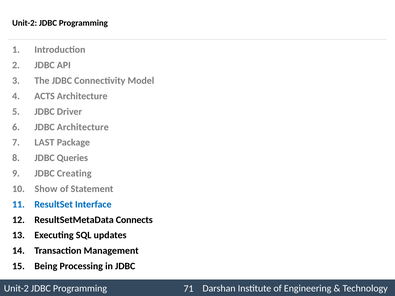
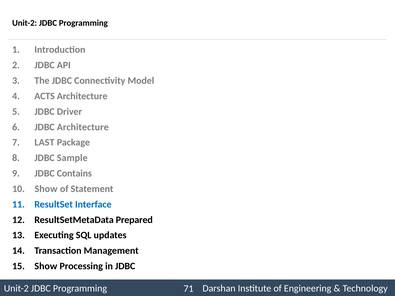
Queries: Queries -> Sample (72, 158)
Creating: Creating -> Contains (74, 174)
Connects: Connects -> Prepared (134, 220)
Being: Being -> Show (46, 266)
